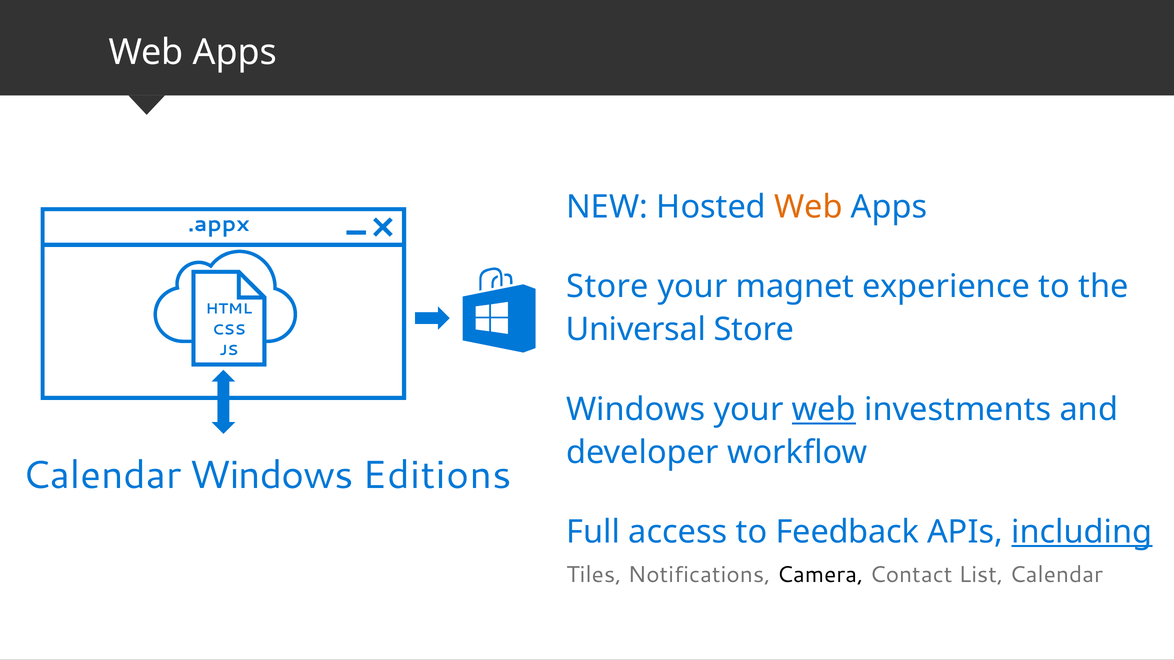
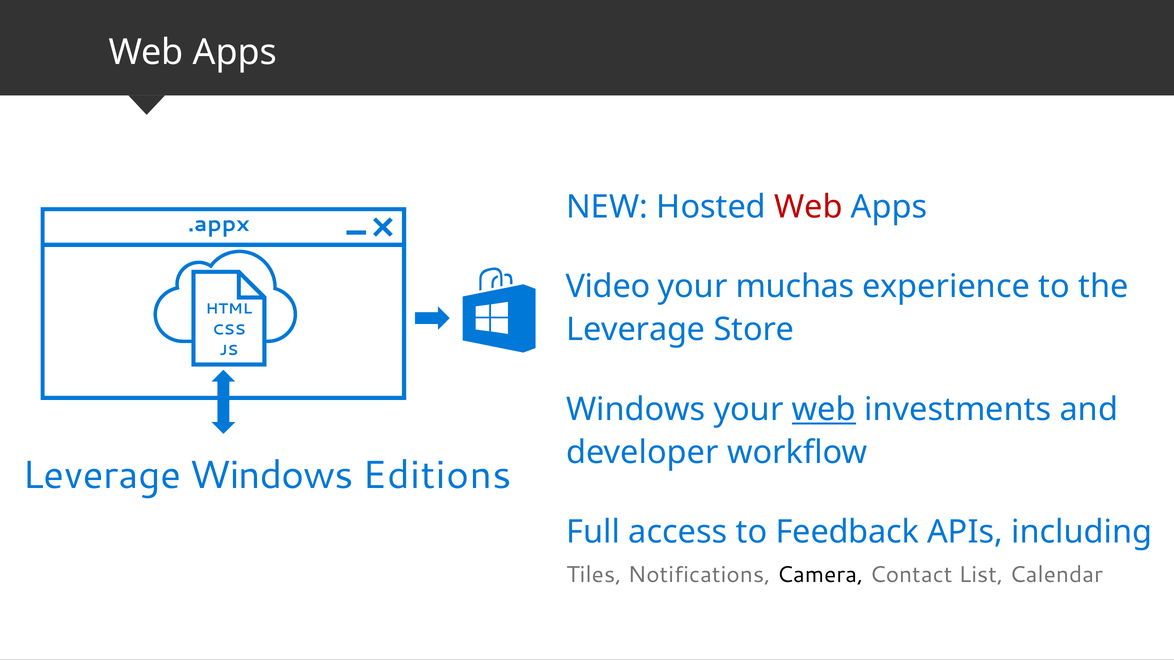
Web colour: orange -> red (808, 207)
Store: Store -> Video (608, 287)
magnet: magnet -> muchas (795, 287)
Universal: Universal -> Leverage (636, 330)
Calendar: Calendar -> Leverage (102, 476)
including underline: present -> none (1082, 532)
